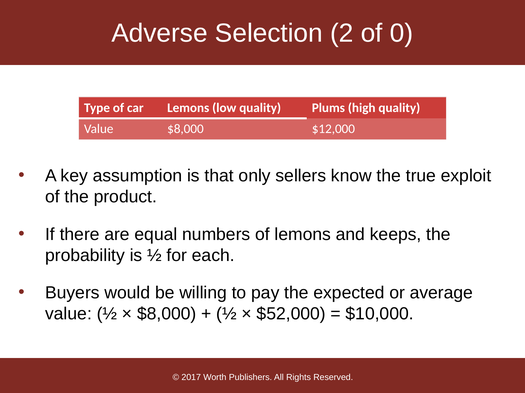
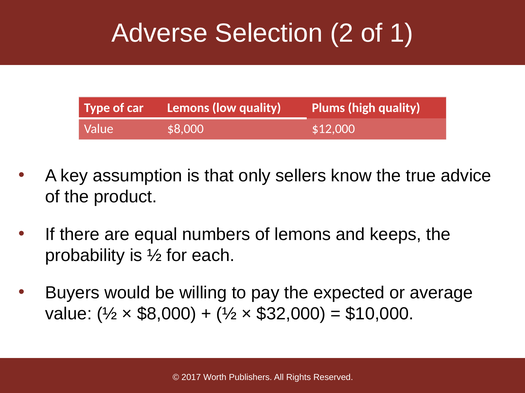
0: 0 -> 1 (402, 33)
exploit: exploit -> advice (466, 176)
$52,000: $52,000 -> $32,000 (291, 314)
